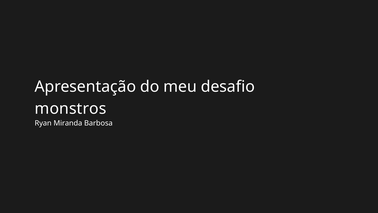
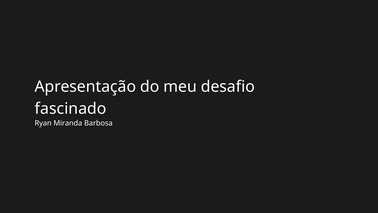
monstros: monstros -> fascinado (71, 109)
